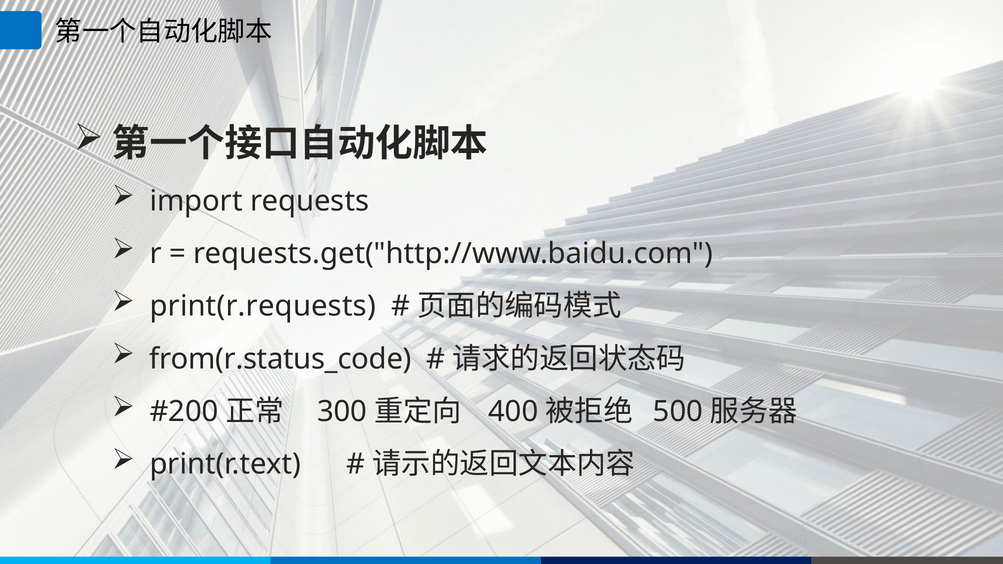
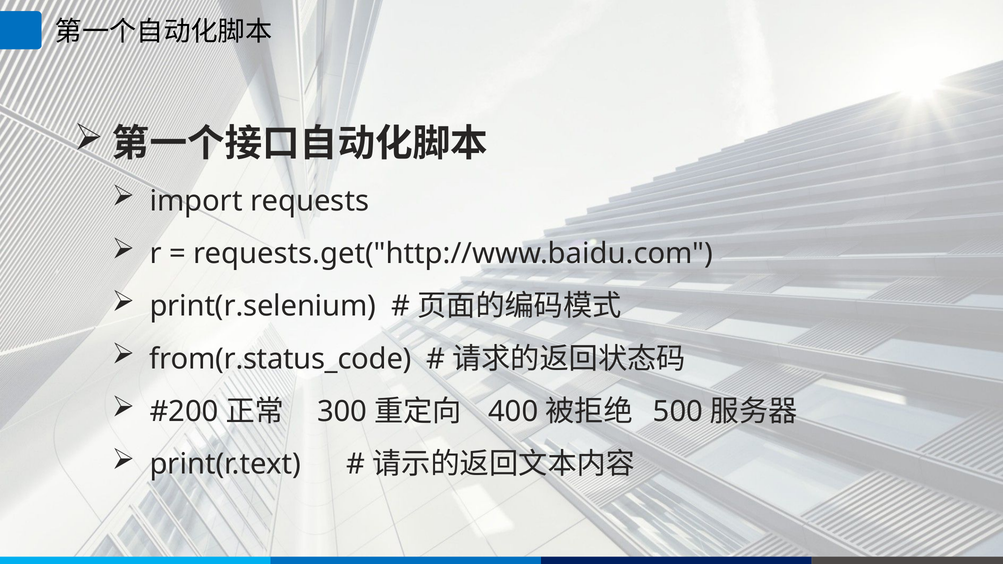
print(r.requests: print(r.requests -> print(r.selenium (263, 306)
